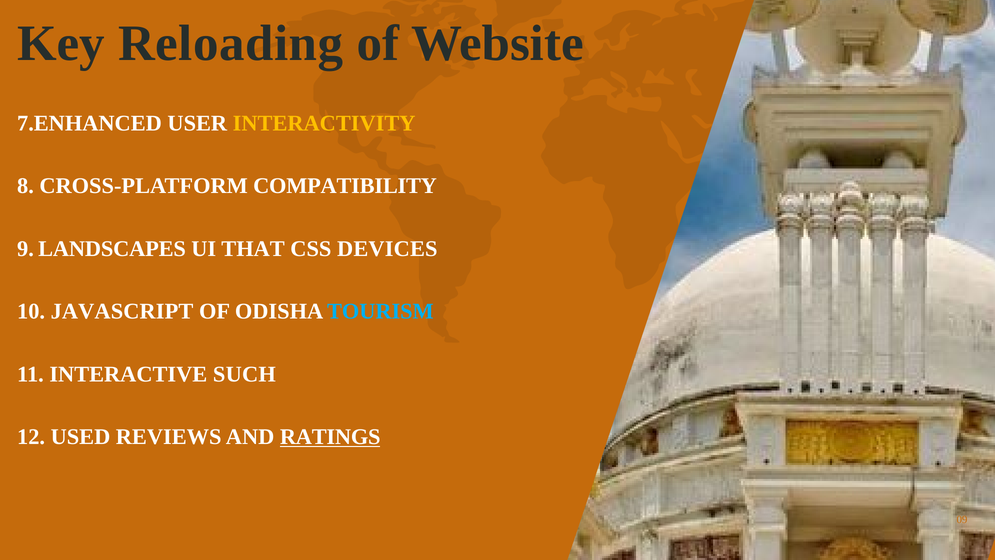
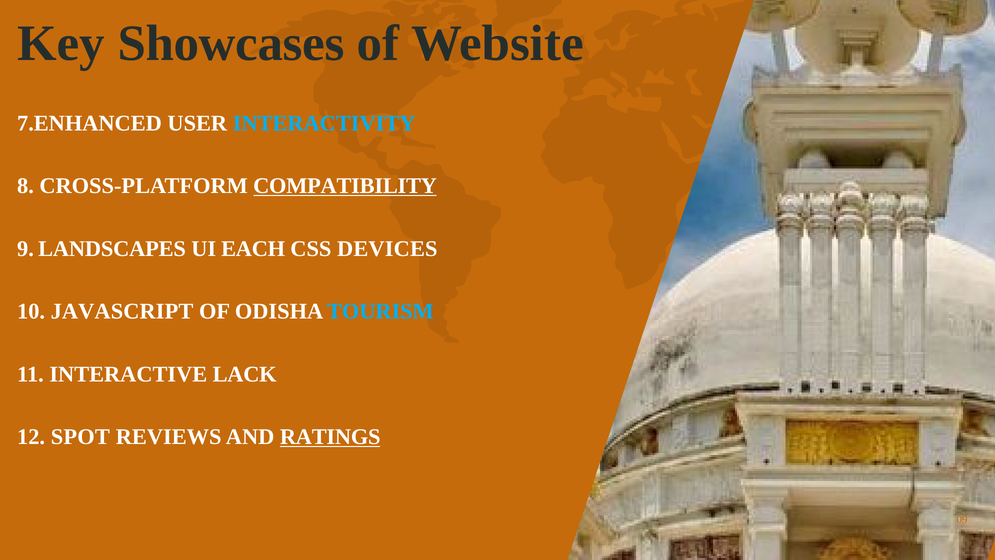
Reloading: Reloading -> Showcases (231, 44)
INTERACTIVITY colour: yellow -> light blue (324, 123)
COMPATIBILITY underline: none -> present (345, 186)
THAT: THAT -> EACH (253, 249)
SUCH: SUCH -> LACK (245, 374)
USED: USED -> SPOT (80, 437)
